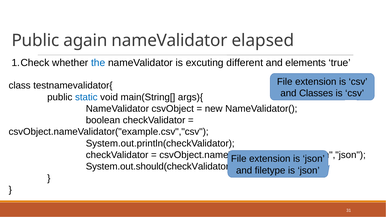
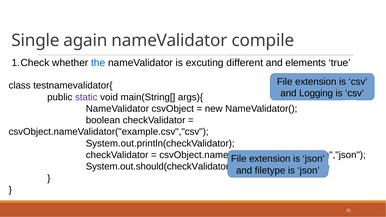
Public: Public -> Single (35, 40)
elapsed: elapsed -> compile (263, 40)
Classes: Classes -> Logging (316, 93)
static colour: blue -> purple (86, 97)
